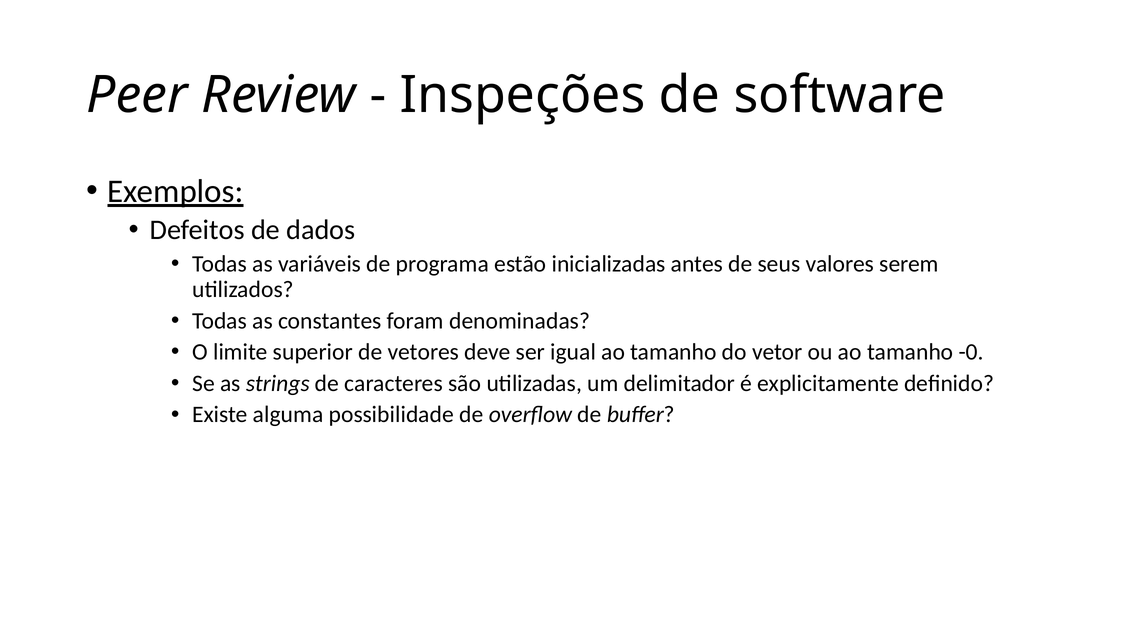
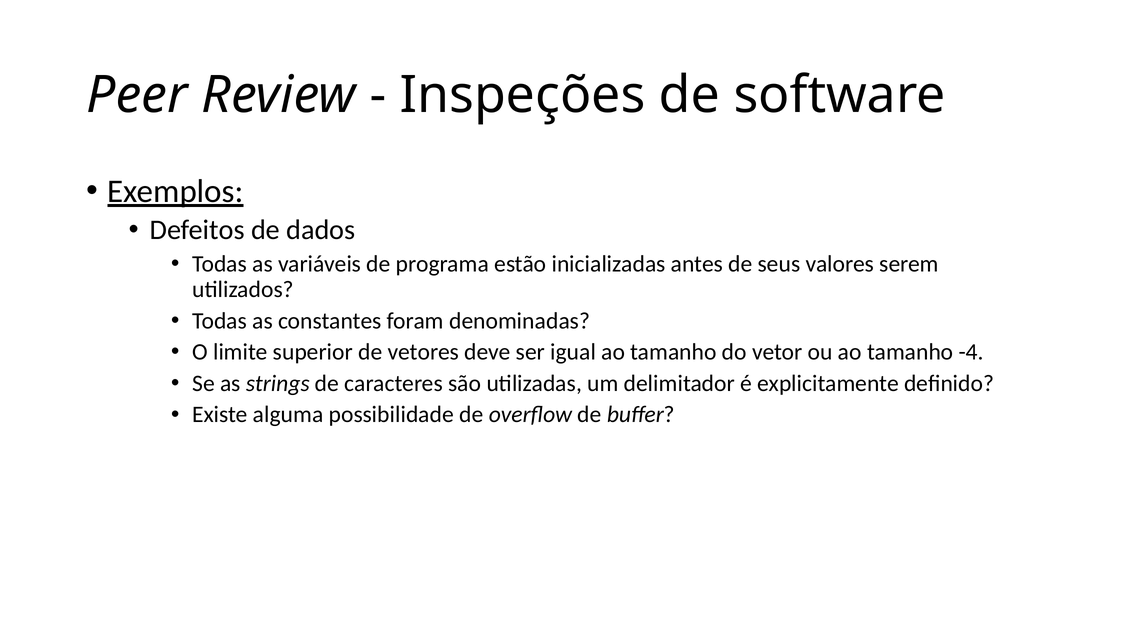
-0: -0 -> -4 (971, 352)
